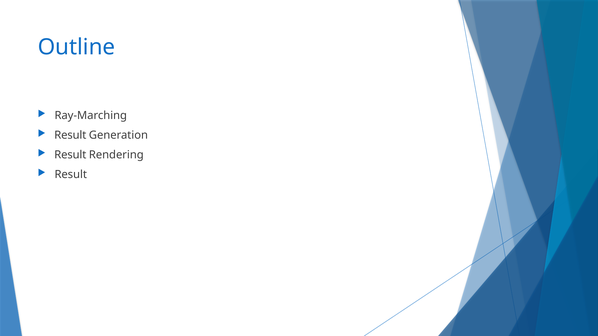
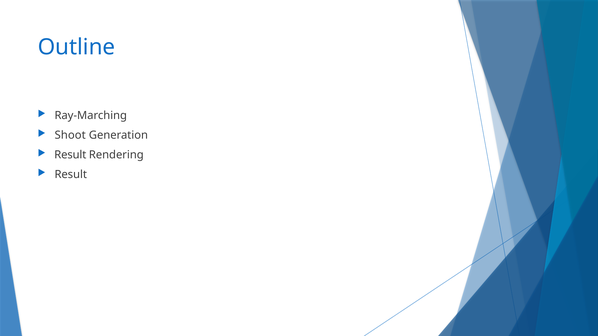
Result: Result -> Shoot (70, 135)
